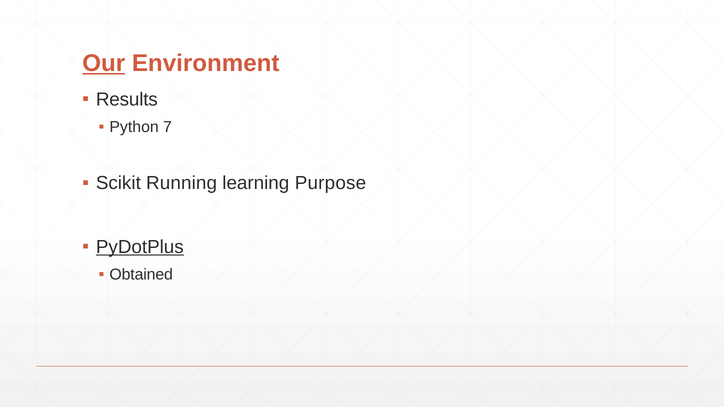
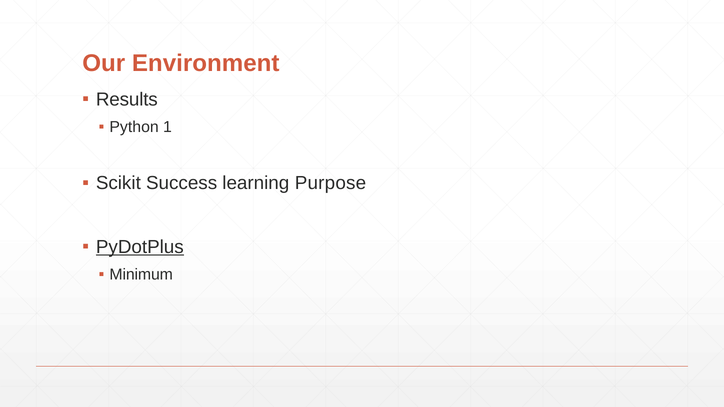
Our underline: present -> none (104, 64)
7: 7 -> 1 (168, 127)
Running: Running -> Success (182, 183)
Obtained: Obtained -> Minimum (141, 275)
